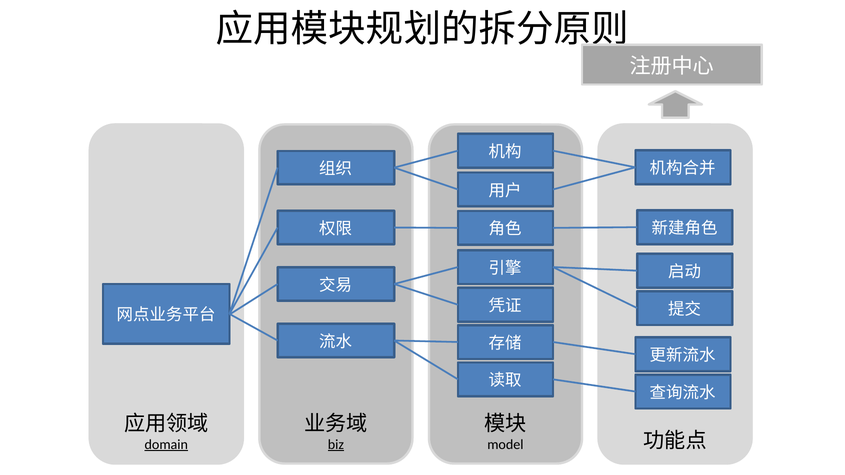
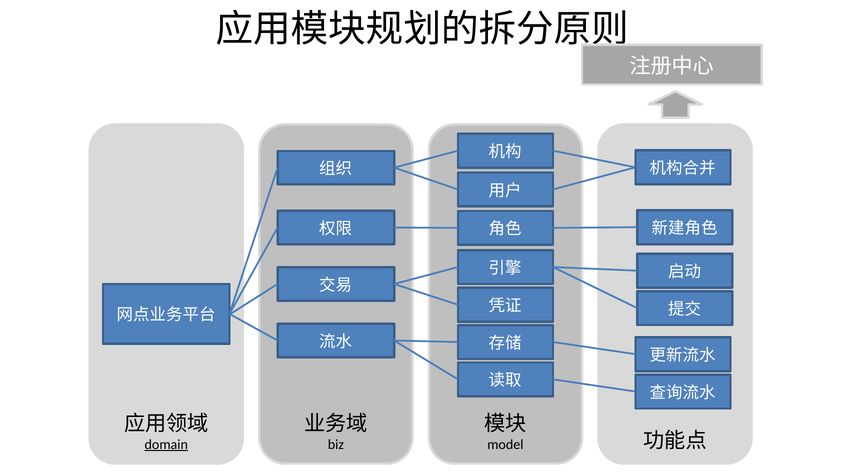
biz underline: present -> none (336, 445)
